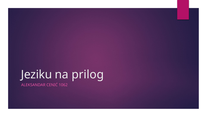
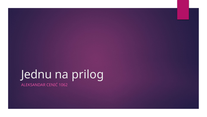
Jeziku: Jeziku -> Jednu (37, 74)
